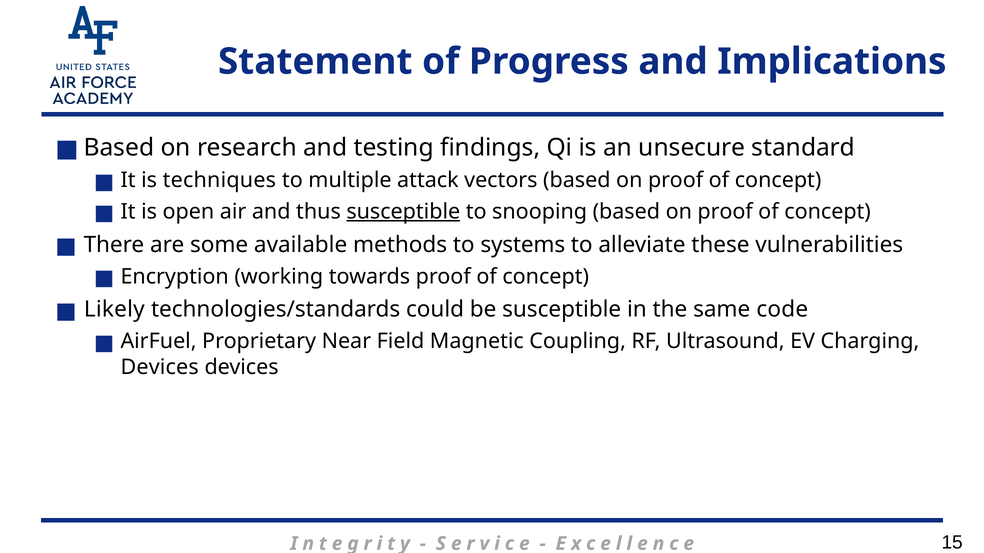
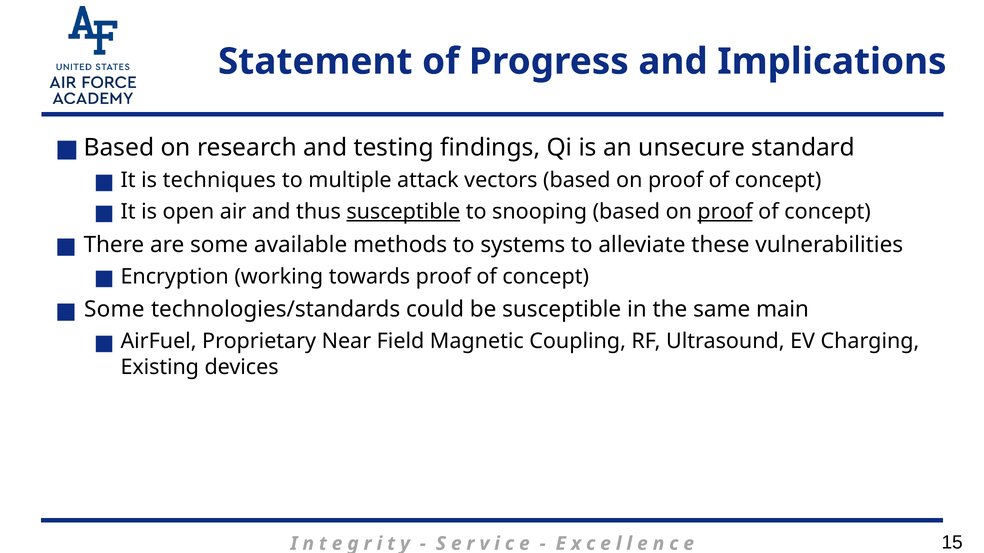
proof underline: none -> present (725, 212)
Likely: Likely -> Some (114, 310)
code: code -> main (782, 310)
Devices: Devices -> Existing (160, 367)
